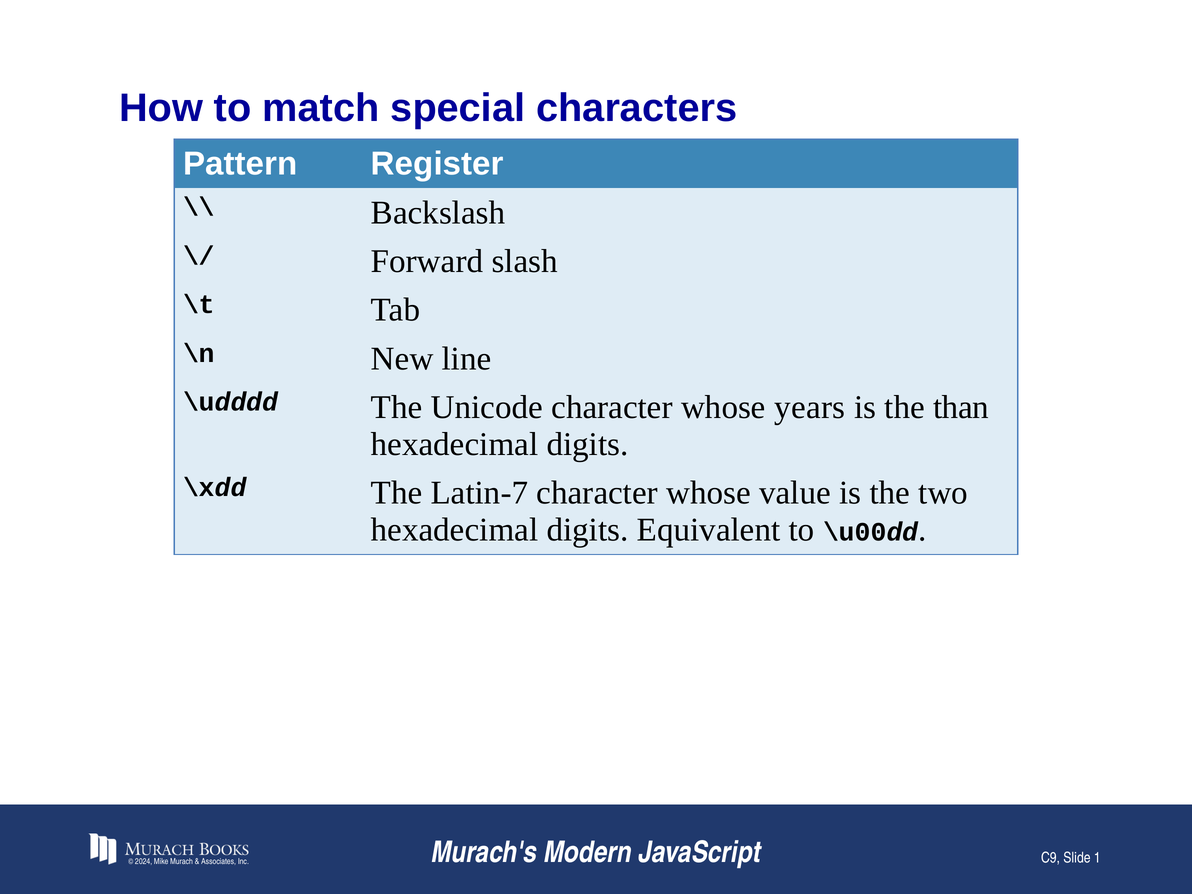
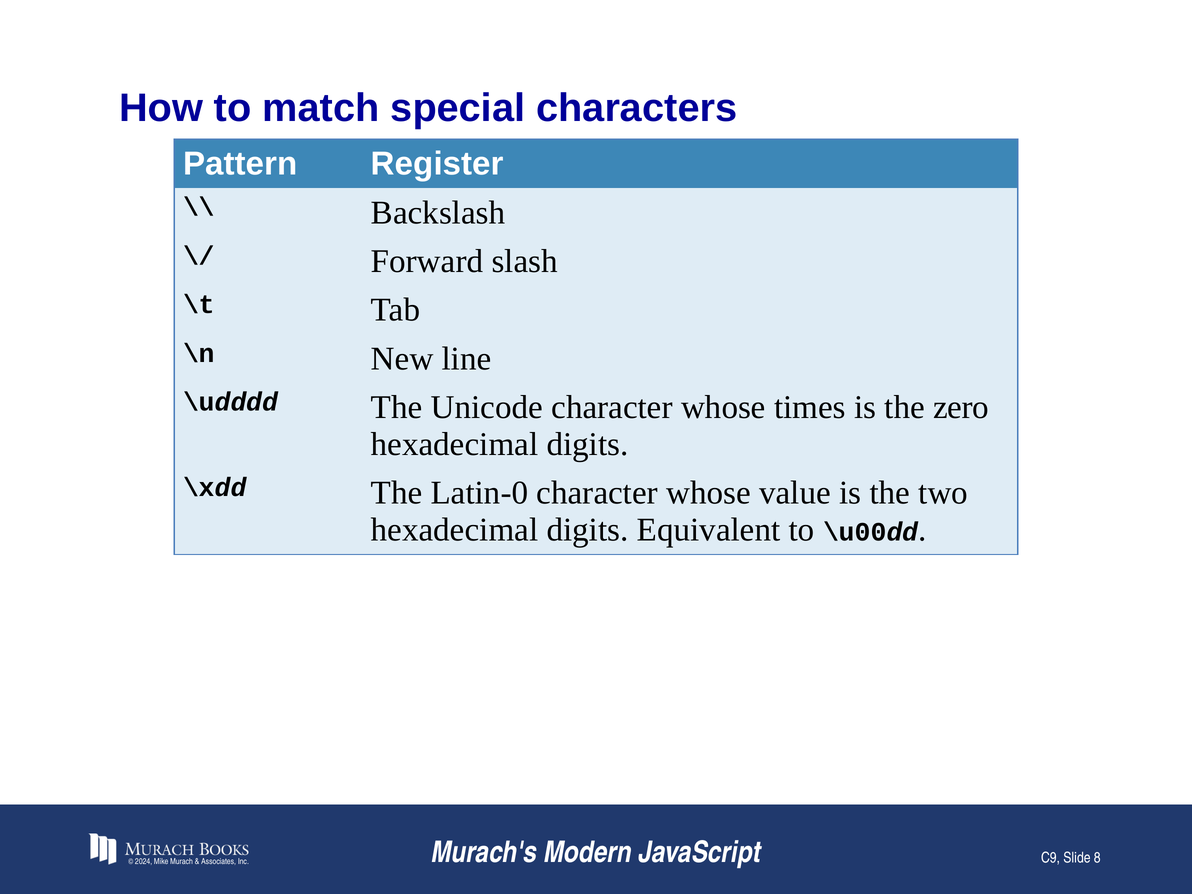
years: years -> times (810, 407)
than: than -> zero (961, 407)
Latin-7: Latin-7 -> Latin-0 (479, 493)
1: 1 -> 8 (1097, 858)
